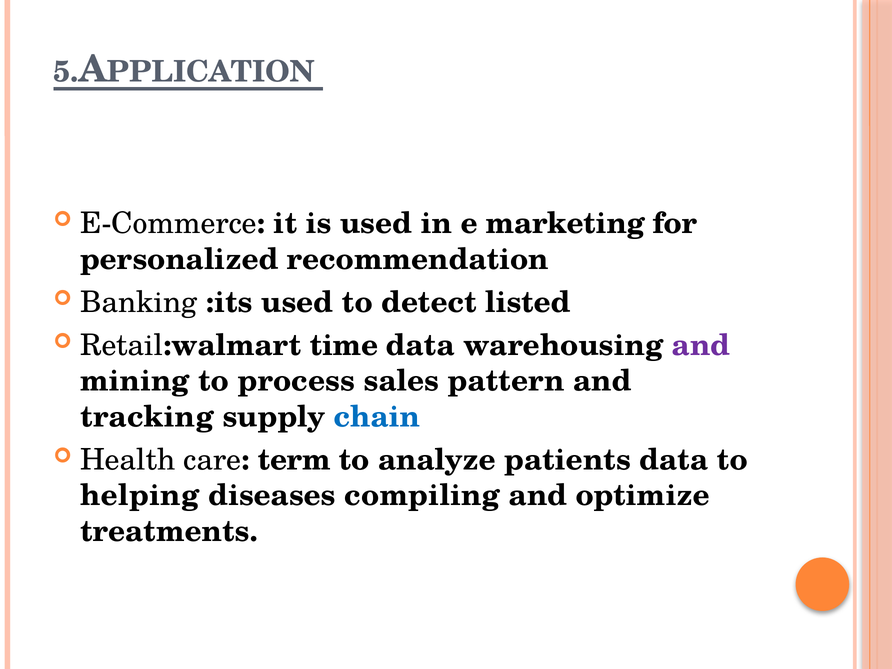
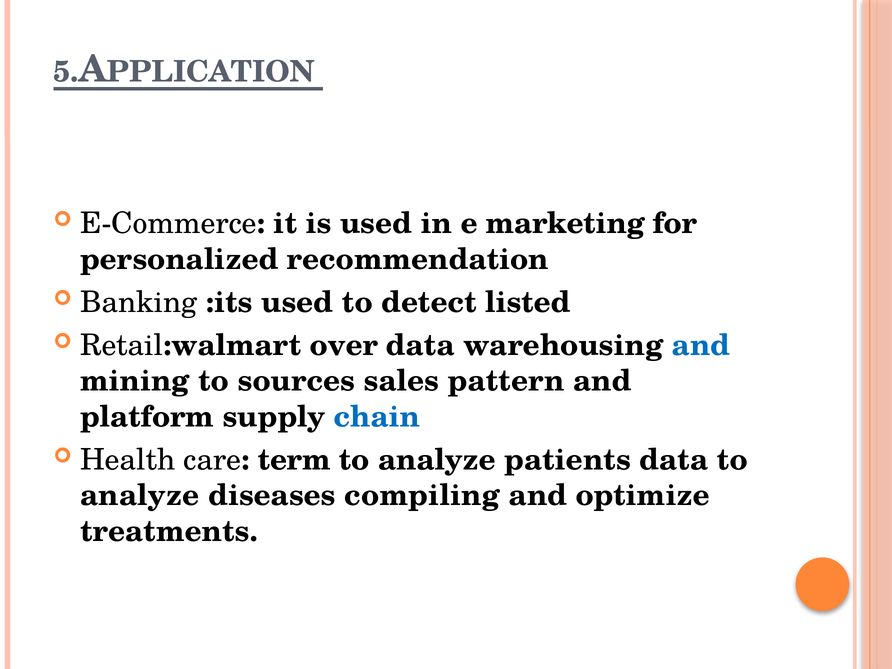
time: time -> over (344, 345)
and colour: purple -> blue (701, 345)
process: process -> sources (296, 381)
tracking: tracking -> platform (147, 417)
helping: helping -> analyze (140, 496)
